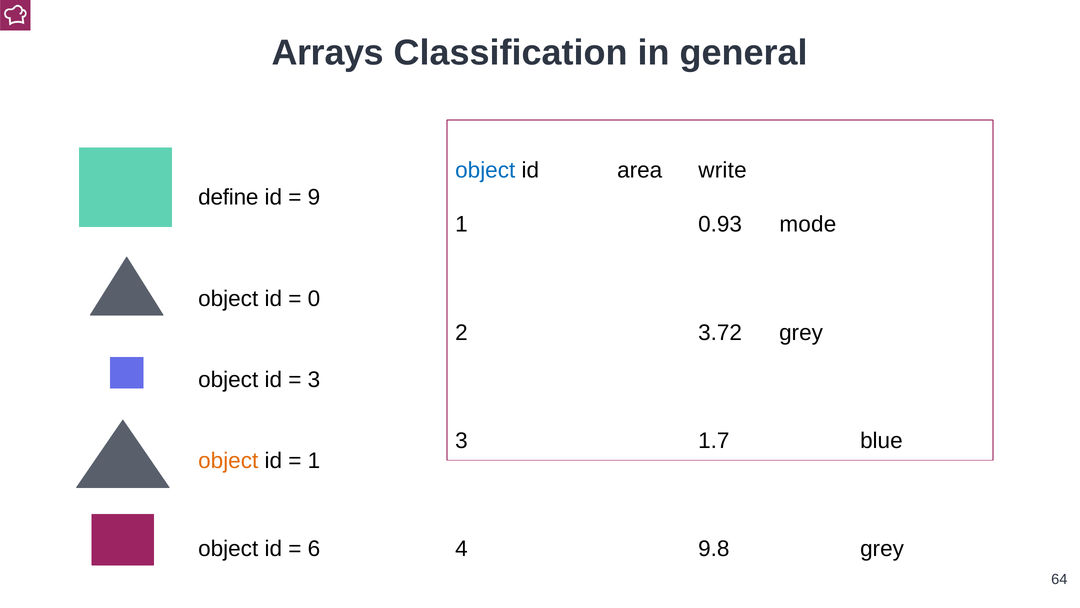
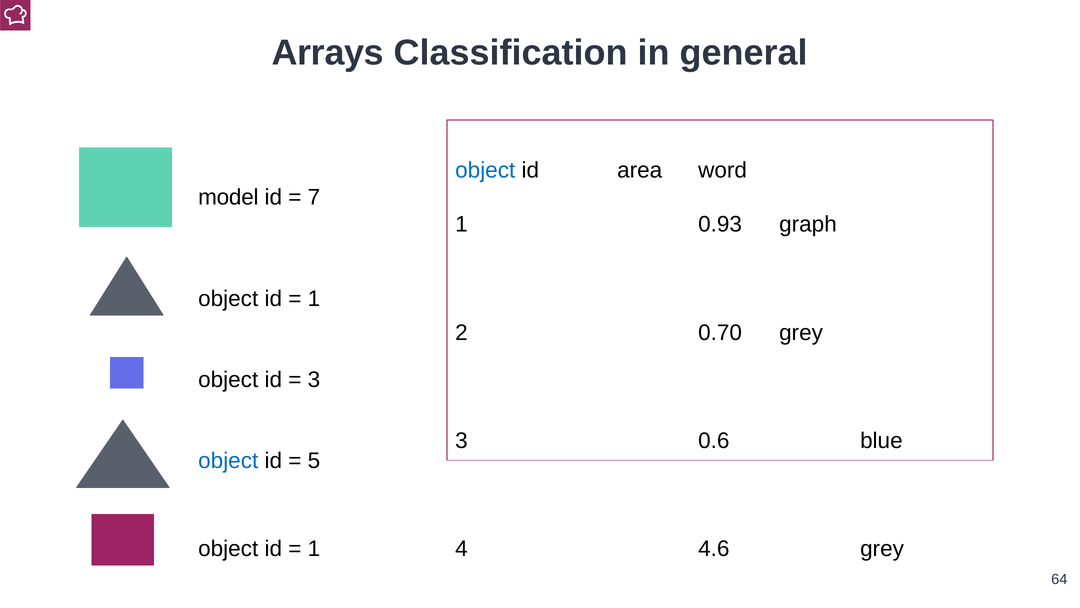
write: write -> word (723, 170)
define: define -> model (228, 197)
9: 9 -> 7 (314, 197)
mode: mode -> graph (808, 224)
0: 0 -> 1 (314, 299)
3.72: 3.72 -> 0.70 (720, 332)
1.7: 1.7 -> 0.6 (714, 440)
object colour: orange -> blue (228, 461)
1: 1 -> 5 (314, 461)
6: 6 -> 1 (314, 548)
9.8: 9.8 -> 4.6 (714, 548)
